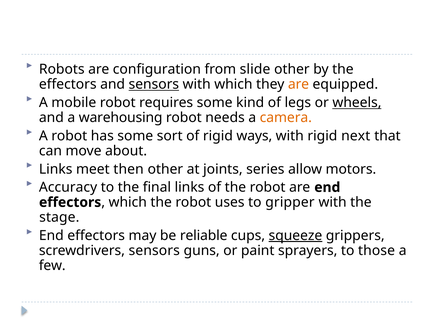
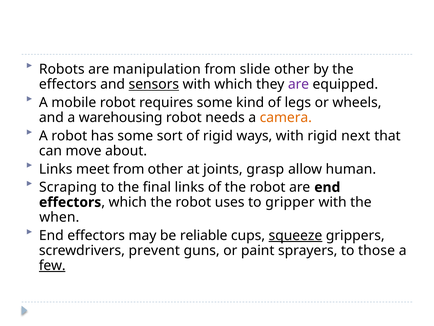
configuration: configuration -> manipulation (157, 69)
are colour: orange -> purple (298, 84)
wheels underline: present -> none (357, 102)
meet then: then -> from (129, 169)
series: series -> grasp (265, 169)
motors: motors -> human (351, 169)
Accuracy: Accuracy -> Scraping (68, 187)
stage: stage -> when (59, 217)
screwdrivers sensors: sensors -> prevent (154, 250)
few underline: none -> present (52, 265)
